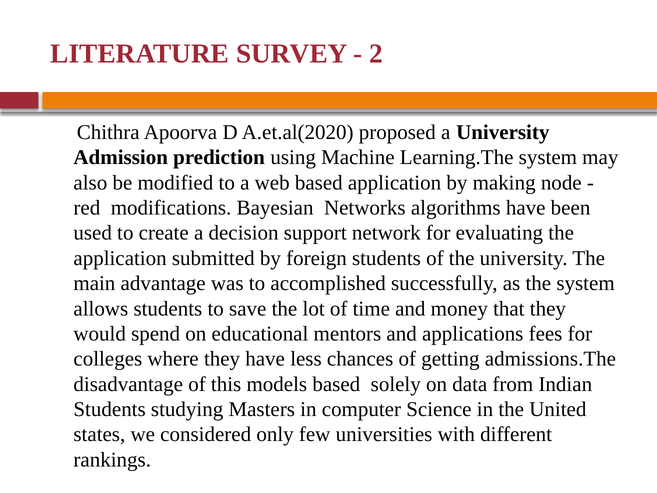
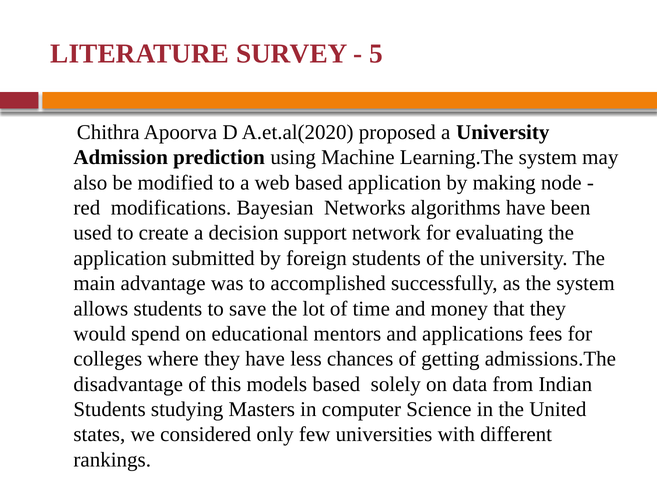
2: 2 -> 5 (376, 54)
